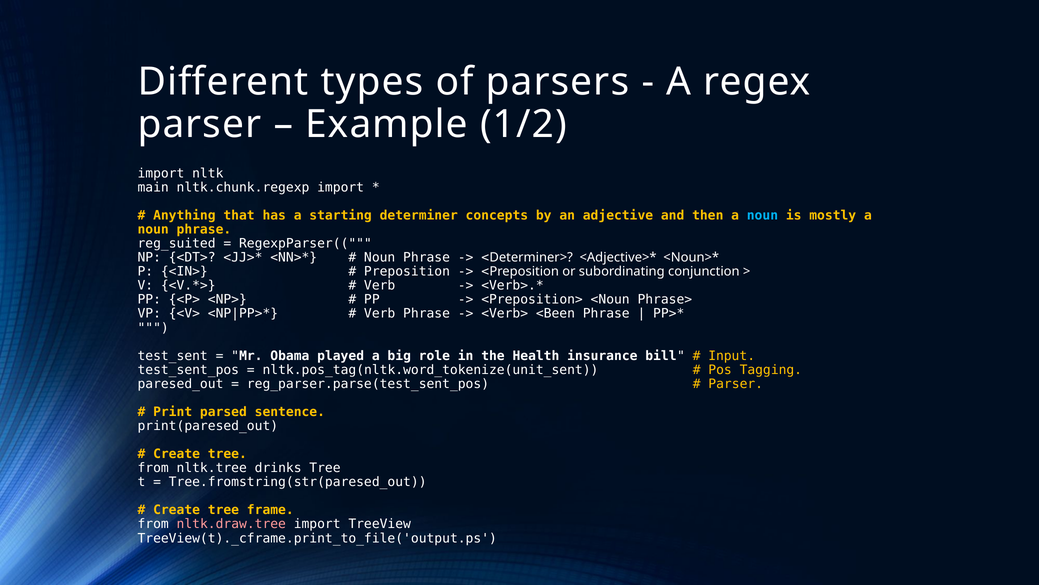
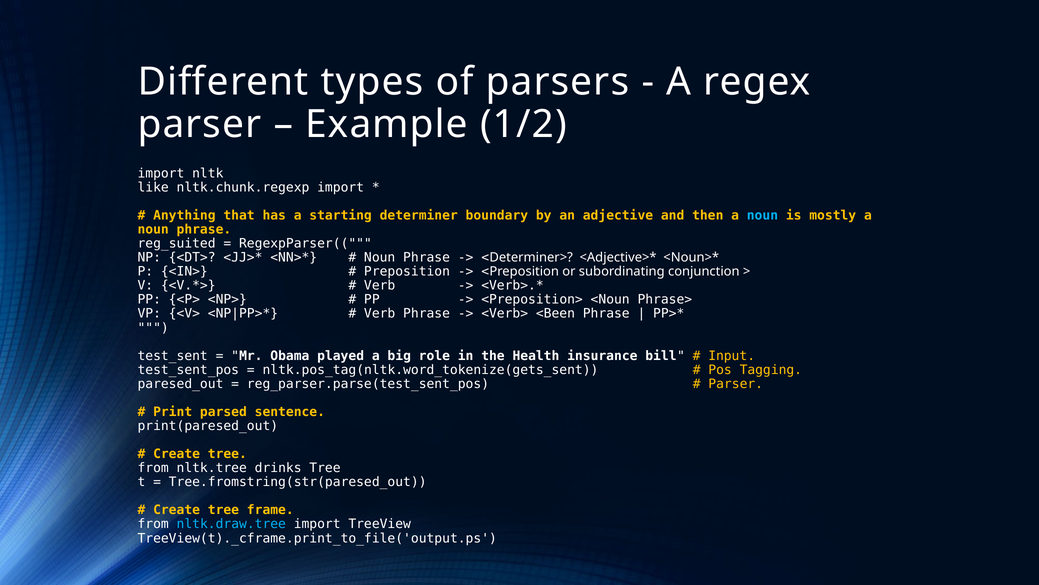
main: main -> like (153, 187)
concepts: concepts -> boundary (497, 215)
nltk.pos_tag(nltk.word_tokenize(unit_sent: nltk.pos_tag(nltk.word_tokenize(unit_sent -> nltk.pos_tag(nltk.word_tokenize(gets_sent (430, 370)
nltk.draw.tree colour: pink -> light blue (231, 524)
